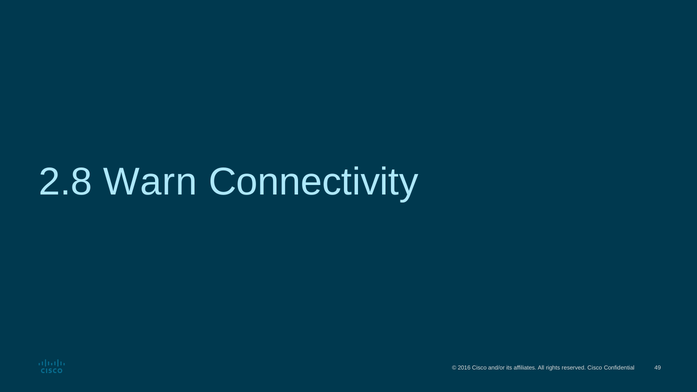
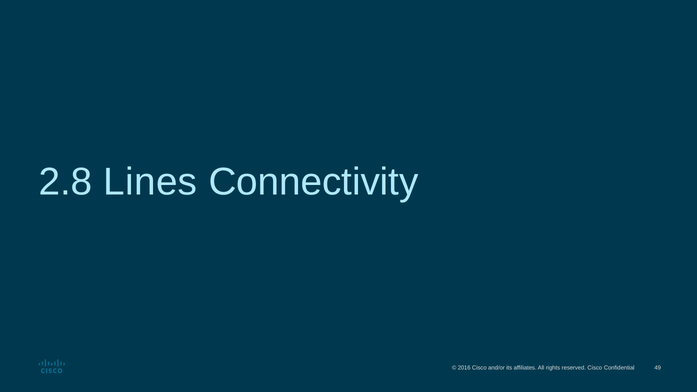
Warn: Warn -> Lines (150, 182)
